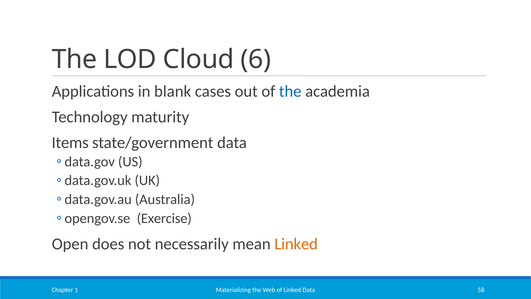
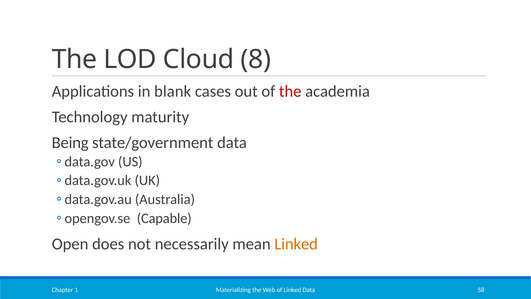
6: 6 -> 8 (256, 59)
the colour: blue -> red (290, 91)
Items: Items -> Being (70, 143)
Exercise: Exercise -> Capable (164, 218)
